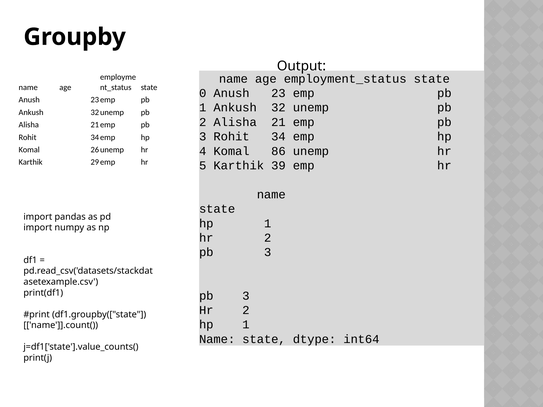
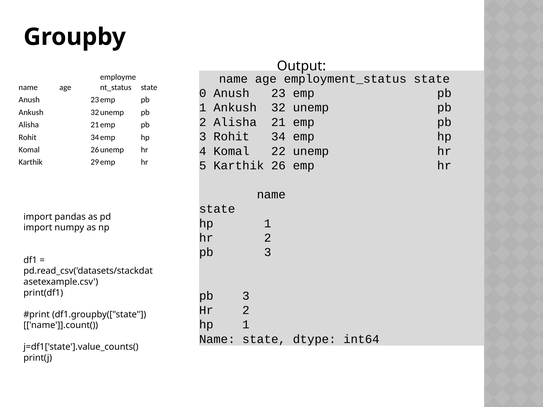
86: 86 -> 22 (278, 151)
39: 39 -> 26 (278, 166)
